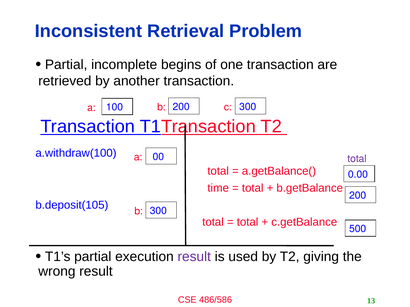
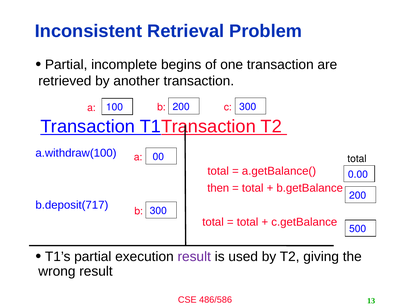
total colour: purple -> black (357, 159)
time: time -> then (218, 188)
b.deposit(105: b.deposit(105 -> b.deposit(717 (72, 205)
